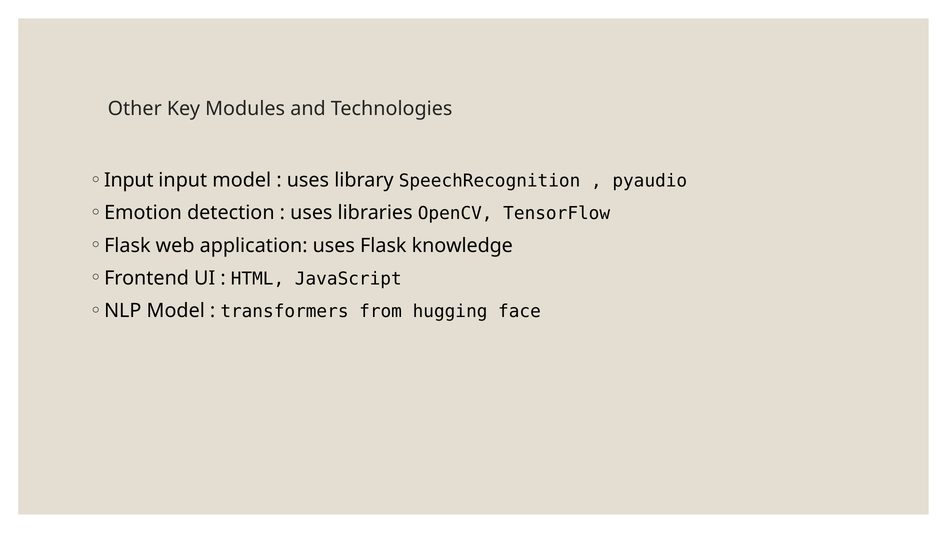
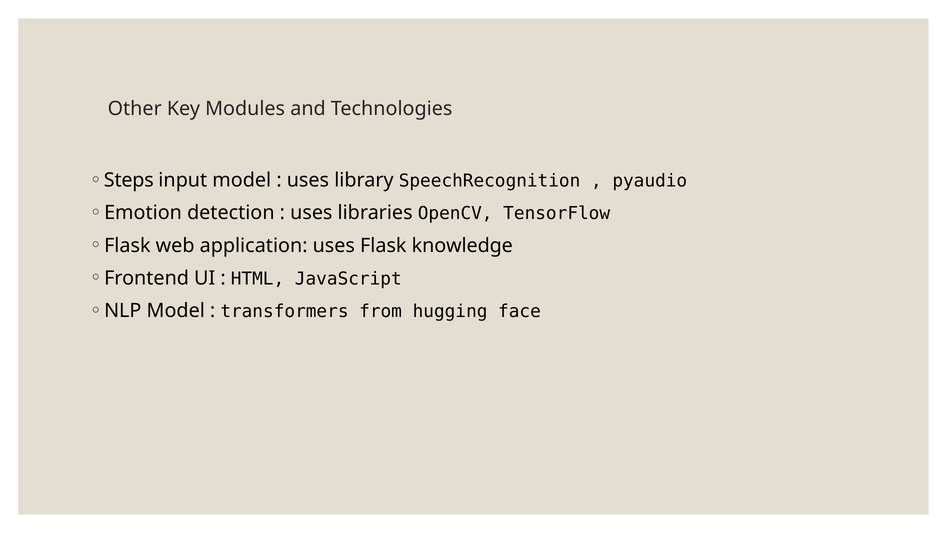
Input: Input -> Steps (129, 180)
